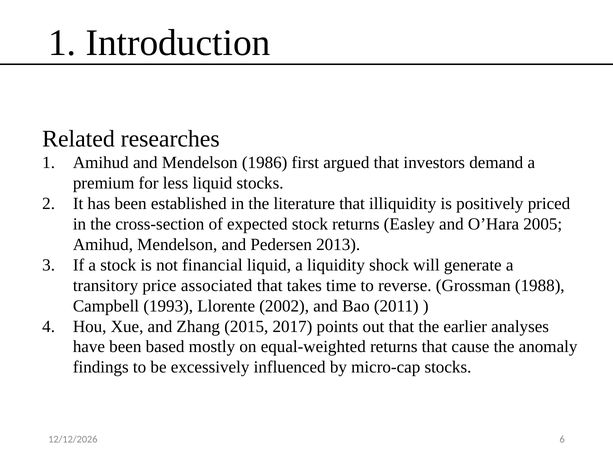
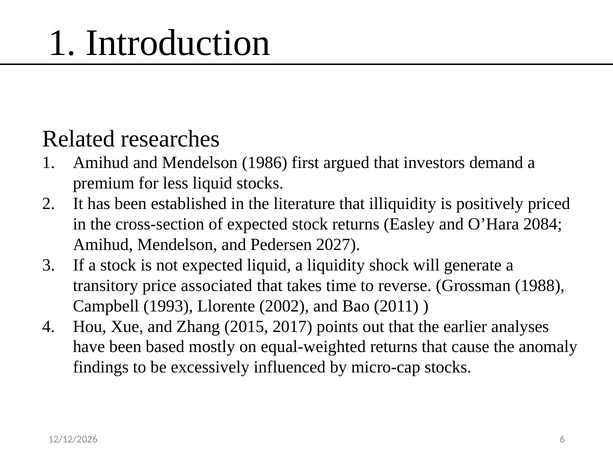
2005: 2005 -> 2084 (543, 224)
2013: 2013 -> 2027 (338, 244)
not financial: financial -> expected (212, 265)
